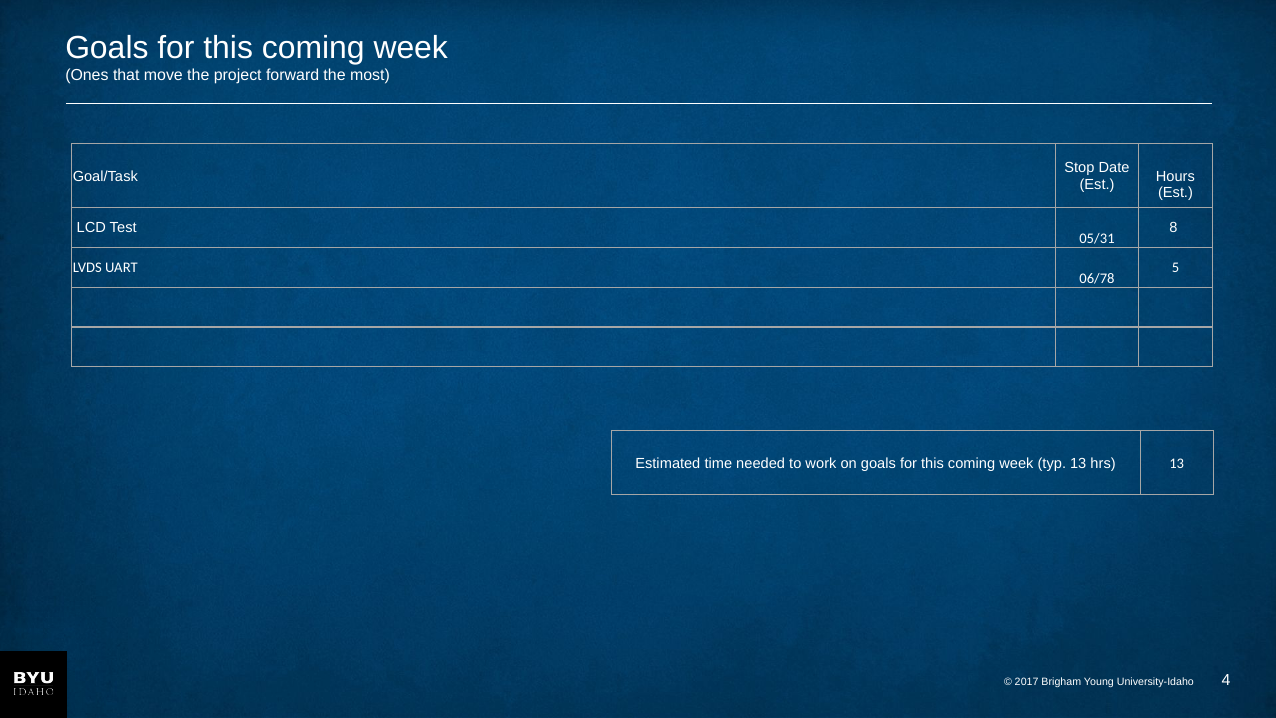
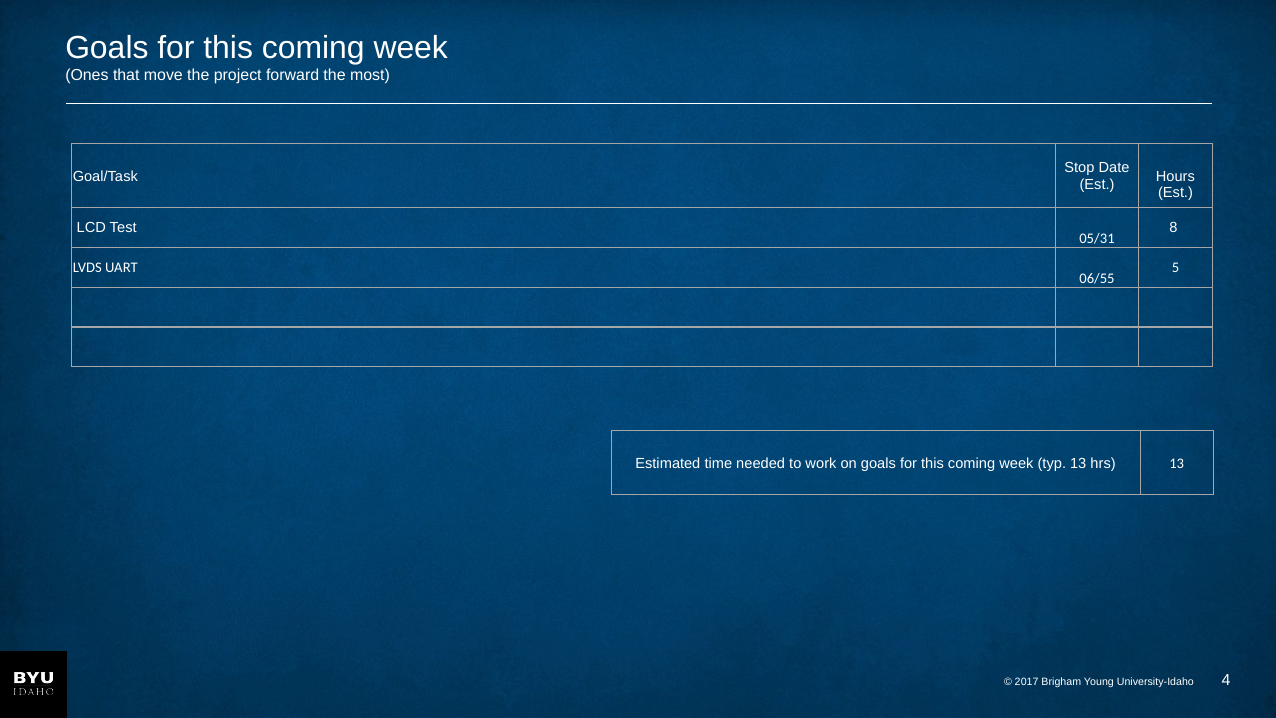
06/78: 06/78 -> 06/55 (1097, 278)
